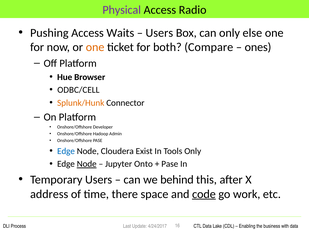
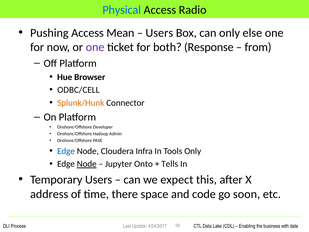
Physical colour: purple -> blue (122, 10)
Waits: Waits -> Mean (120, 33)
one colour: orange -> purple (95, 47)
Compare: Compare -> Response (209, 47)
ones: ones -> from (258, 47)
Exist: Exist -> Infra (144, 151)
Pase: Pase -> Tells (170, 164)
behind: behind -> expect (177, 179)
code underline: present -> none (204, 194)
work: work -> soon (247, 194)
